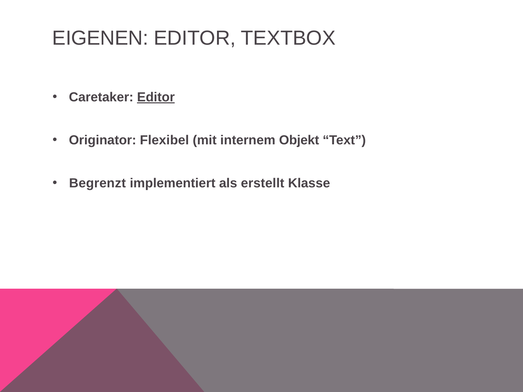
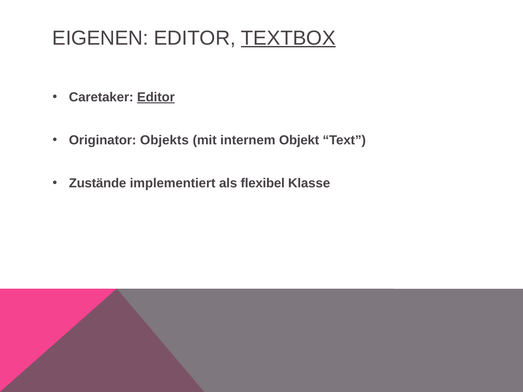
TEXTBOX underline: none -> present (288, 38)
Flexibel: Flexibel -> Objekts (164, 140)
Begrenzt: Begrenzt -> Zustände (98, 183)
erstellt: erstellt -> flexibel (263, 183)
